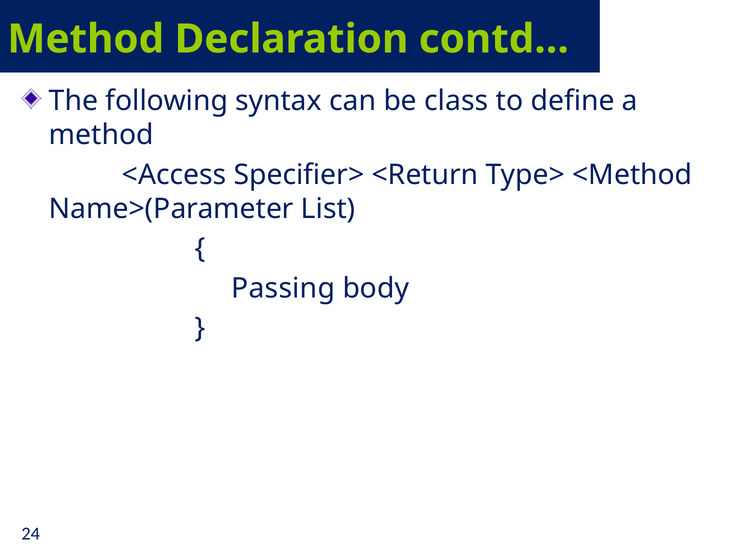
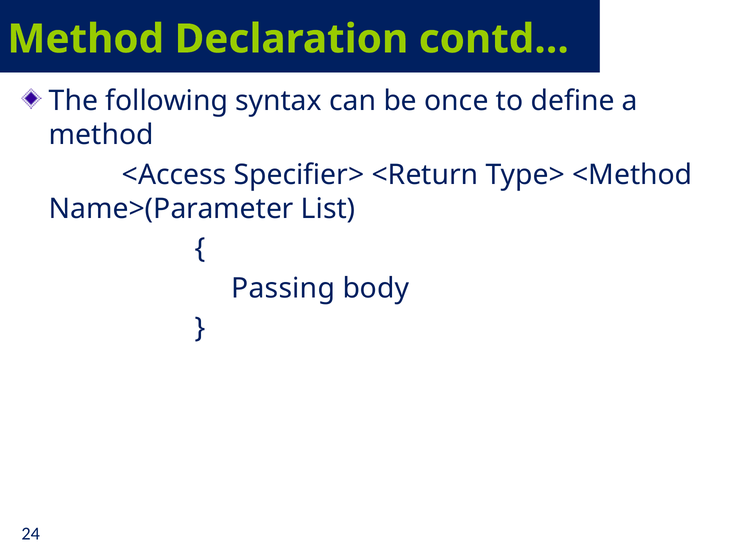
class: class -> once (456, 101)
